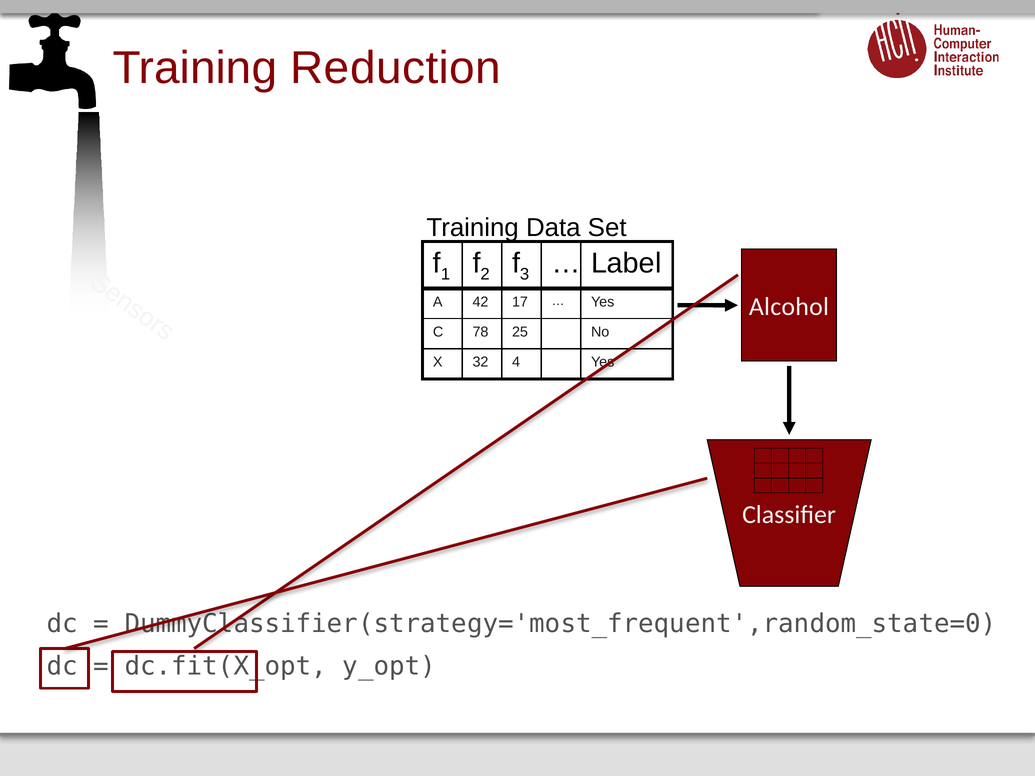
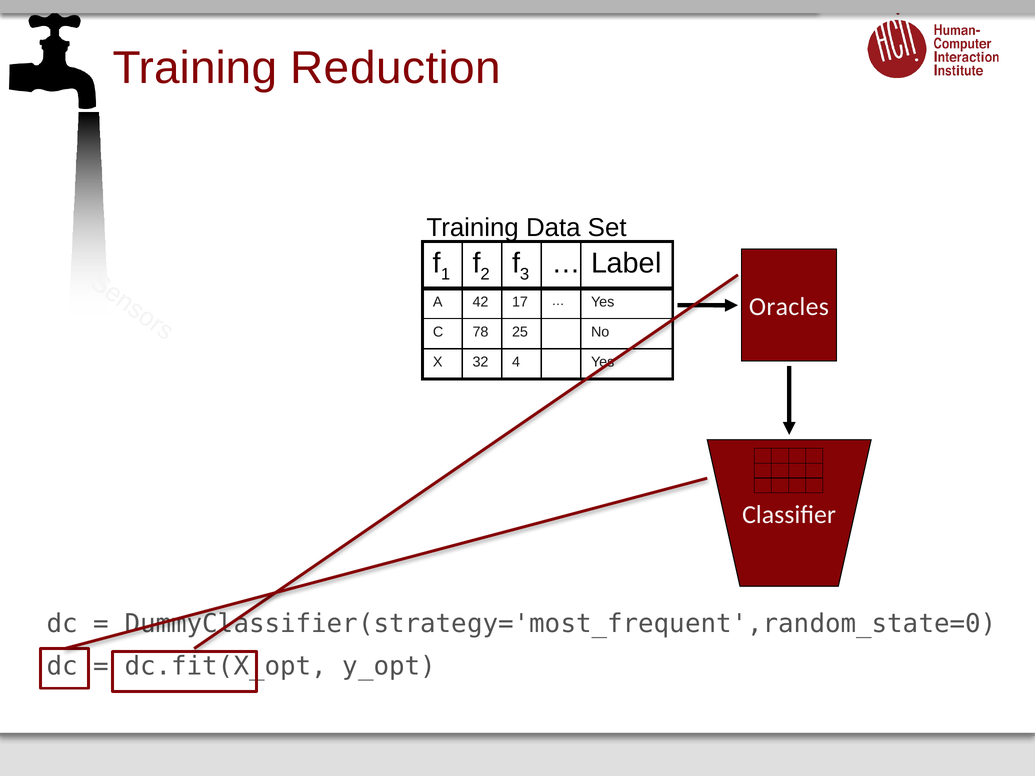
Alcohol: Alcohol -> Oracles (789, 307)
